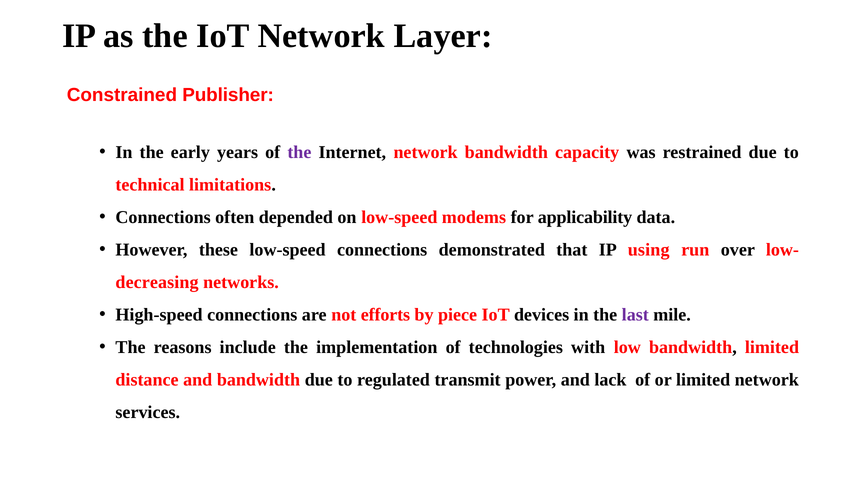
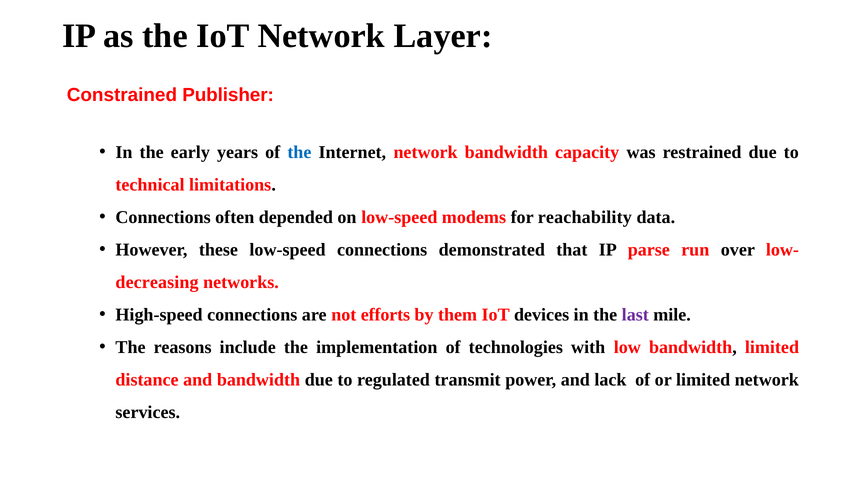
the colour: purple -> blue (299, 152)
applicability: applicability -> reachability (585, 217)
using: using -> parse (649, 250)
piece: piece -> them (458, 315)
